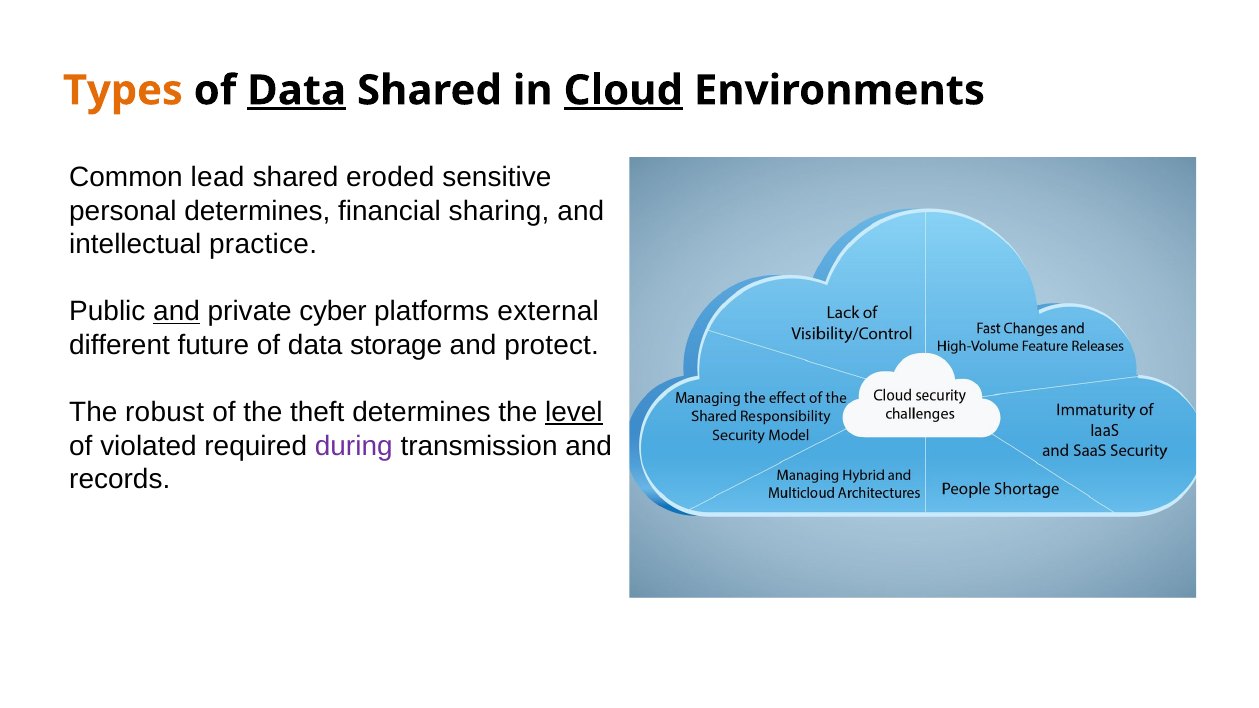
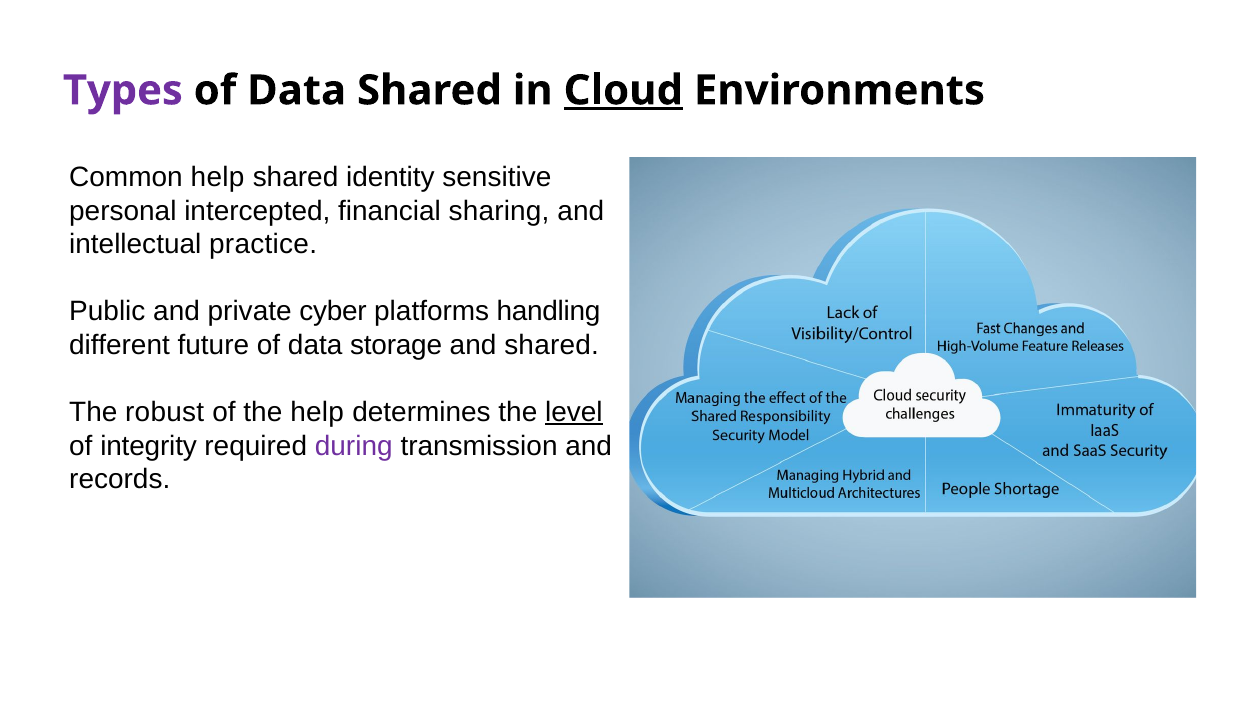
Types colour: orange -> purple (123, 91)
Data underline: present -> none (297, 91)
Common lead: lead -> help (218, 177)
eroded: eroded -> identity (390, 177)
personal determines: determines -> intercepted (257, 211)
and underline: present -> none (177, 312)
external: external -> handling (548, 312)
and protect: protect -> shared (552, 345)
the theft: theft -> help (317, 412)
violated: violated -> integrity (149, 446)
